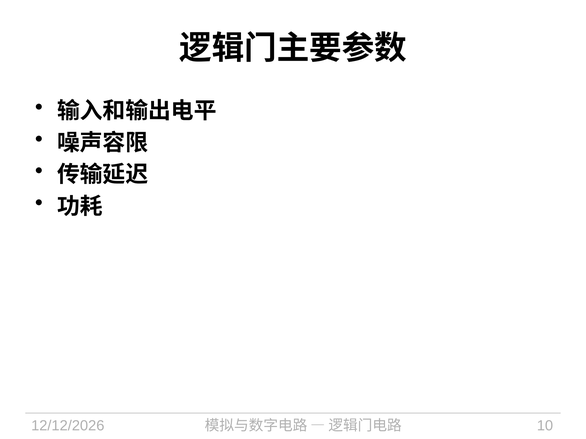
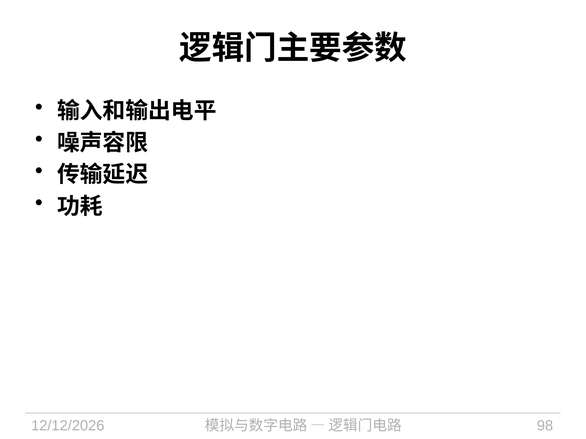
10: 10 -> 98 (545, 426)
